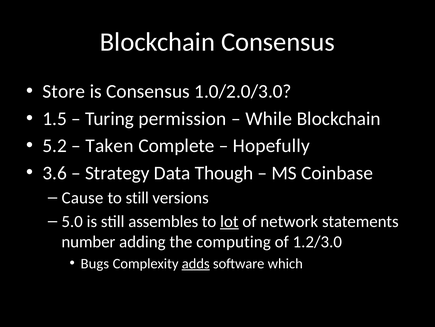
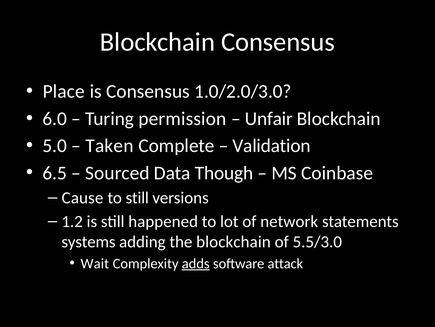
Store: Store -> Place (64, 91)
1.5: 1.5 -> 6.0 (55, 118)
While: While -> Unfair (269, 118)
5.2: 5.2 -> 5.0 (55, 145)
Hopefully: Hopefully -> Validation (272, 145)
3.6: 3.6 -> 6.5 (55, 173)
Strategy: Strategy -> Sourced (117, 173)
5.0: 5.0 -> 1.2 (72, 221)
assembles: assembles -> happened (163, 221)
lot underline: present -> none (229, 221)
number: number -> systems (88, 241)
the computing: computing -> blockchain (233, 241)
1.2/3.0: 1.2/3.0 -> 5.5/3.0 (317, 241)
Bugs: Bugs -> Wait (95, 263)
which: which -> attack (285, 263)
